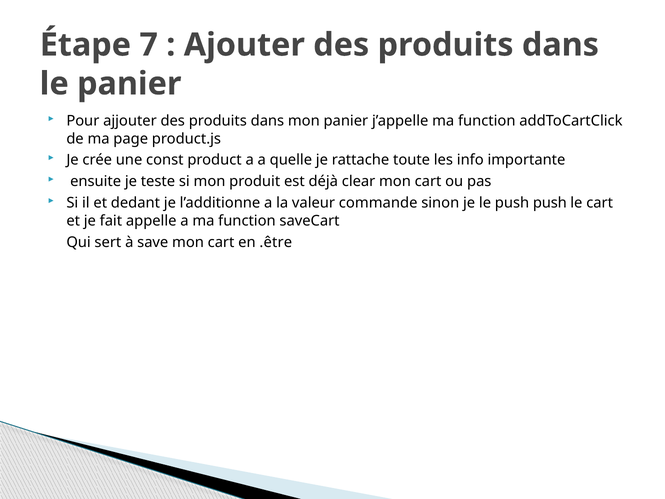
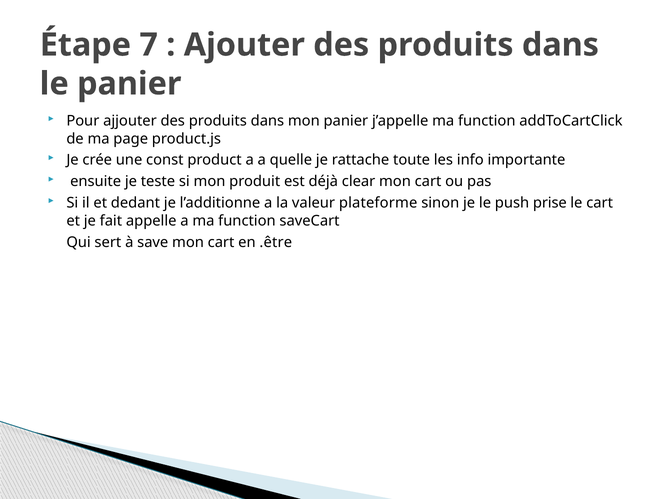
commande: commande -> plateforme (378, 203)
push push: push -> prise (550, 203)
